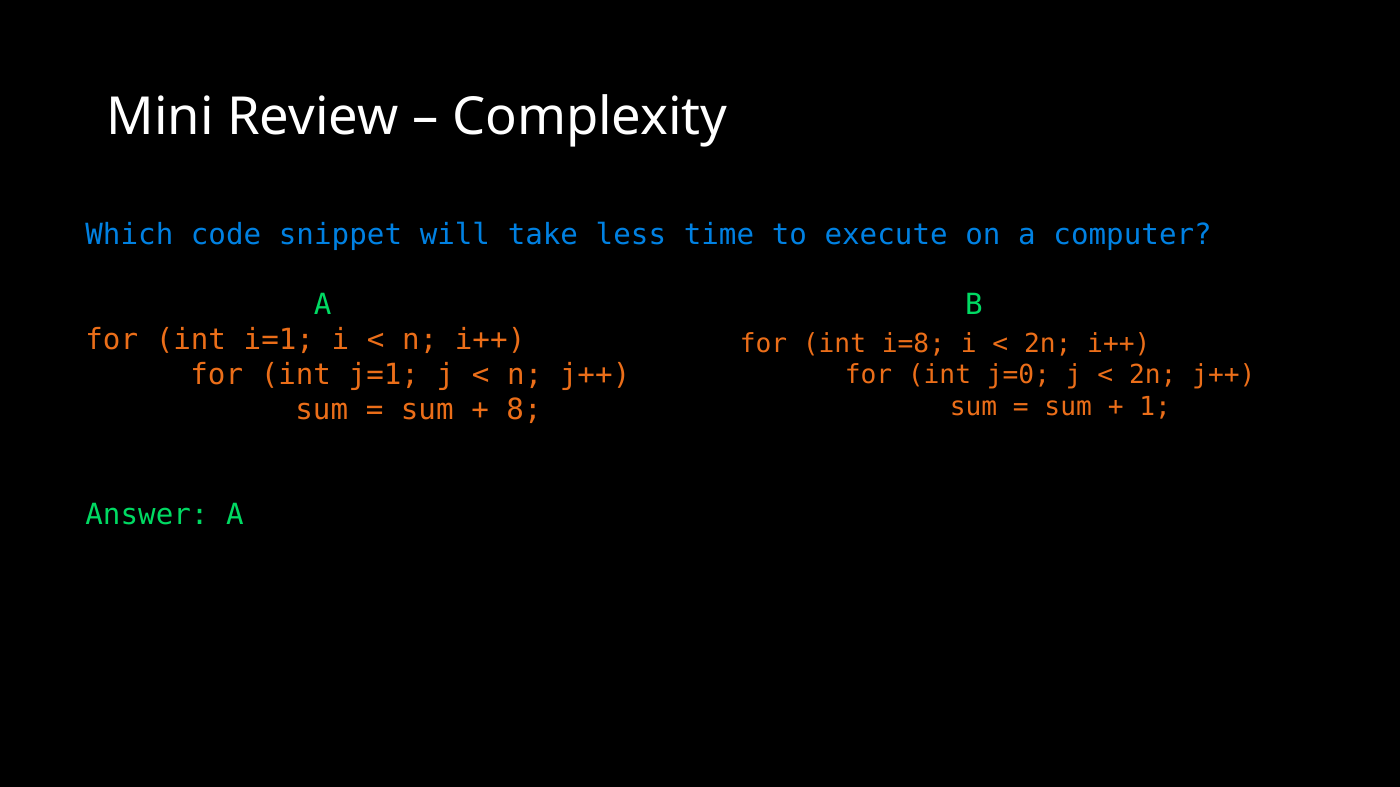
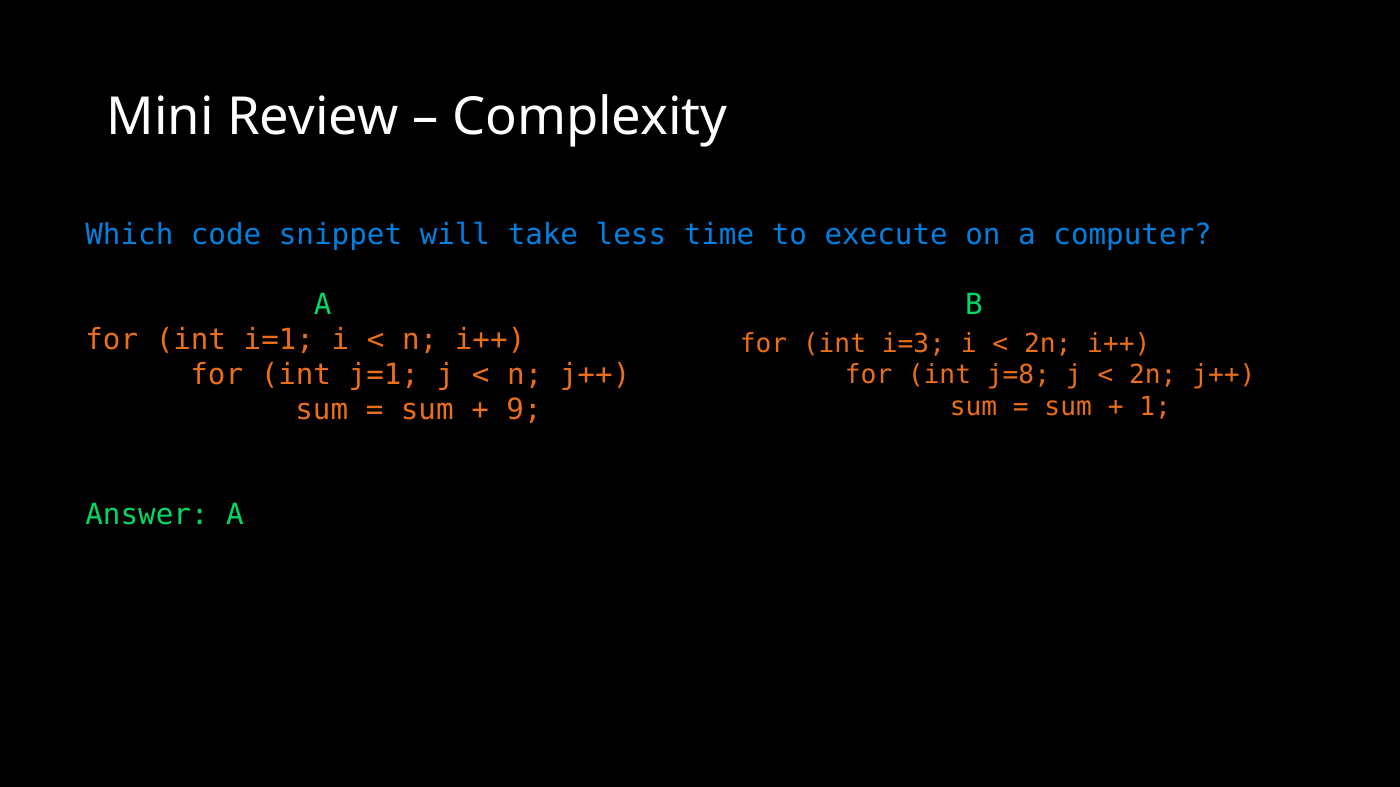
i=8: i=8 -> i=3 (913, 344)
j=0: j=0 -> j=8 (1018, 376)
8: 8 -> 9 (524, 410)
